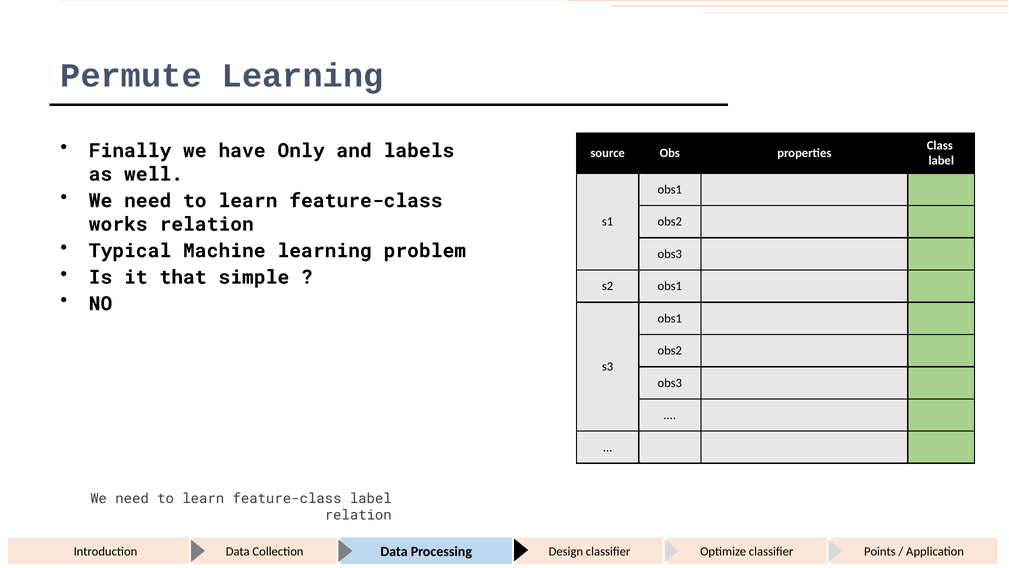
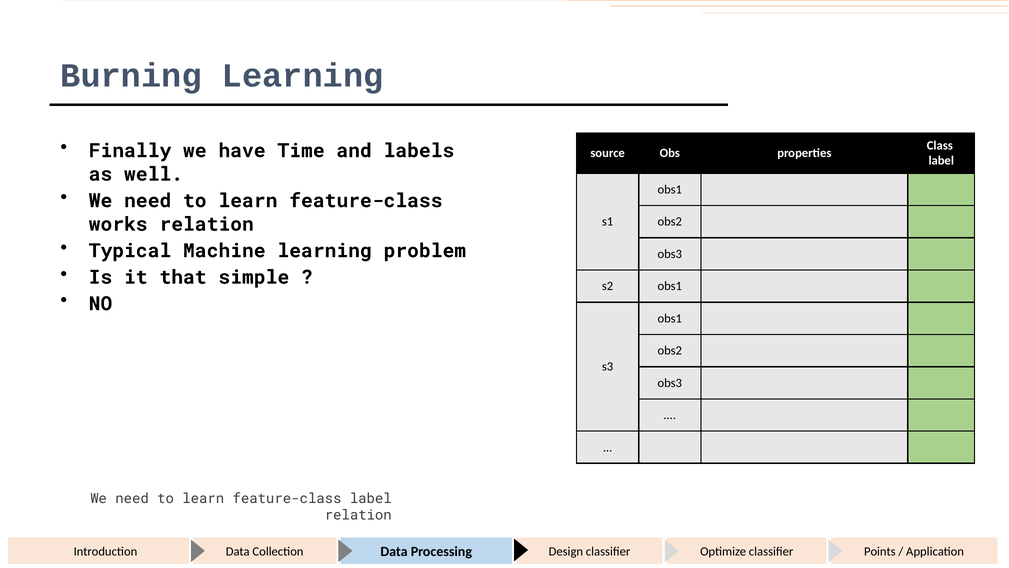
Permute: Permute -> Burning (131, 75)
Only: Only -> Time (301, 151)
